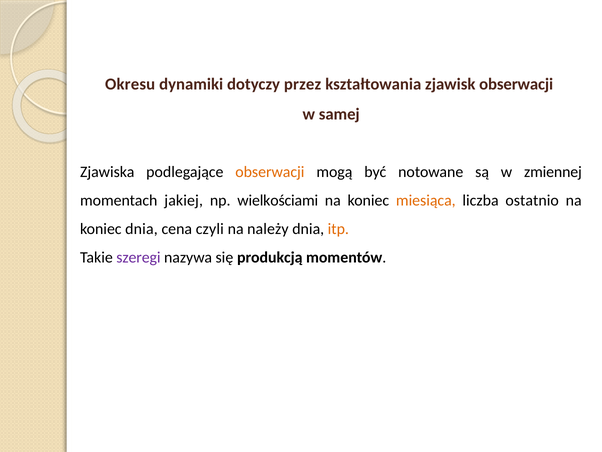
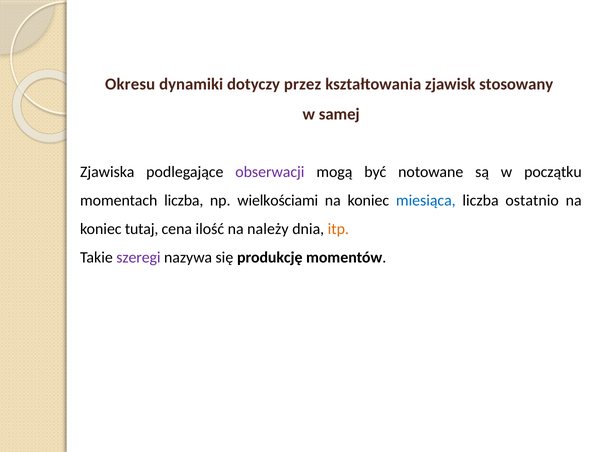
zjawisk obserwacji: obserwacji -> stosowany (516, 84)
obserwacji colour: orange -> purple (270, 172)
zmiennej: zmiennej -> początku (553, 172)
momentach jakiej: jakiej -> liczba (184, 200)
miesiąca colour: orange -> blue (426, 200)
koniec dnia: dnia -> tutaj (142, 229)
czyli: czyli -> ilość (210, 229)
produkcją: produkcją -> produkcję (270, 257)
